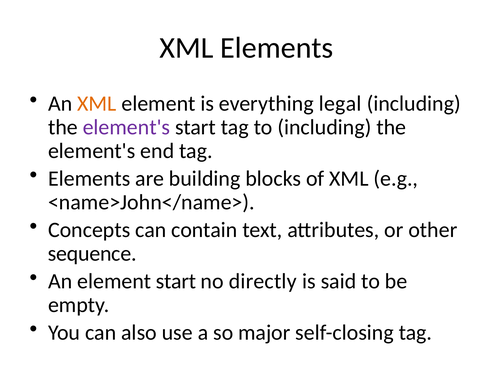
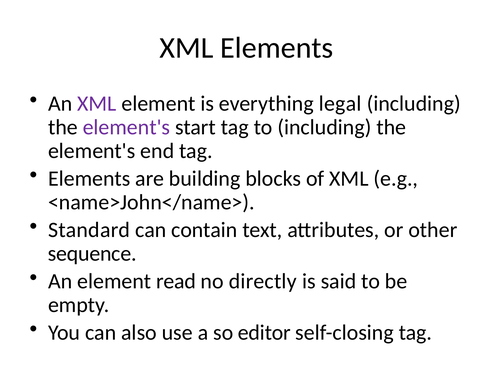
XML colour: orange -> purple (97, 103)
Concepts: Concepts -> Standard (89, 230)
element start: start -> read (176, 281)
major: major -> editor (264, 332)
